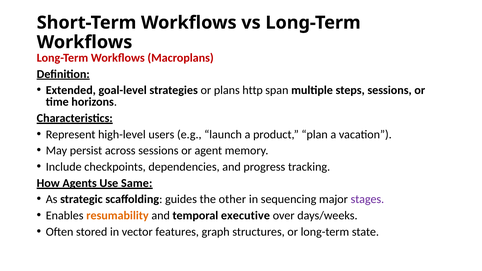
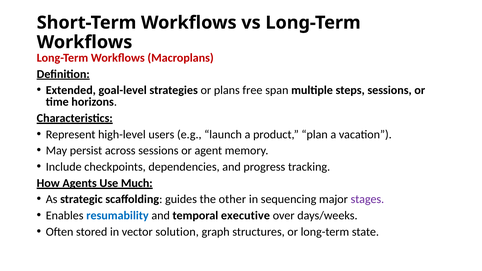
http: http -> free (252, 90)
Same: Same -> Much (137, 183)
resumability colour: orange -> blue (117, 216)
features: features -> solution (177, 232)
